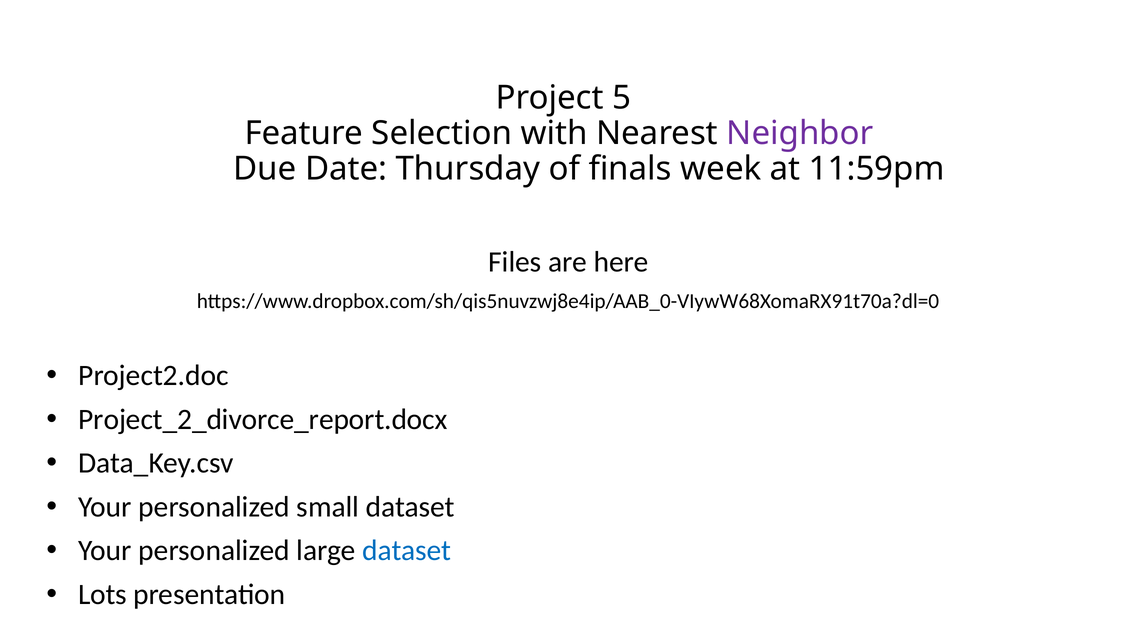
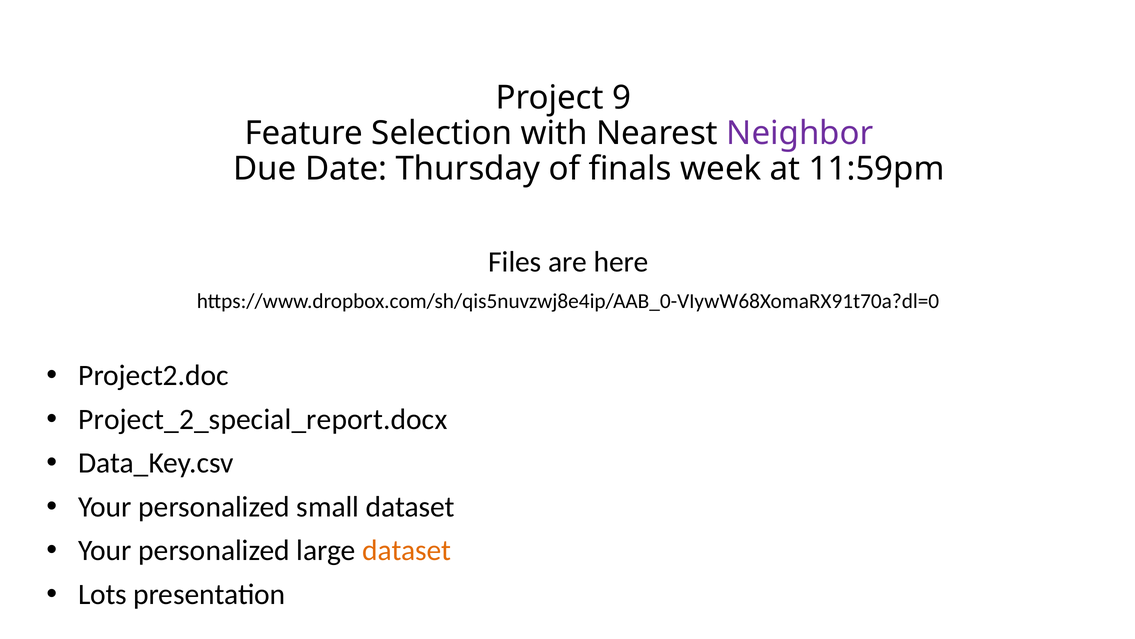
5: 5 -> 9 (622, 98)
Project_2_divorce_report.docx: Project_2_divorce_report.docx -> Project_2_special_report.docx (263, 419)
dataset colour: blue -> orange (407, 550)
